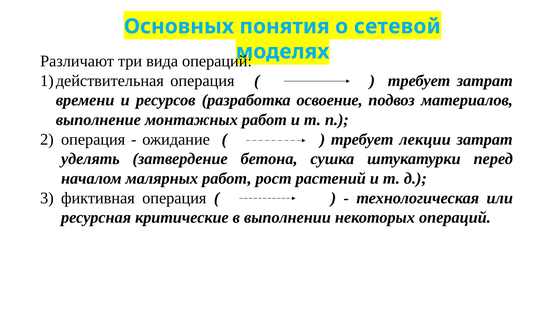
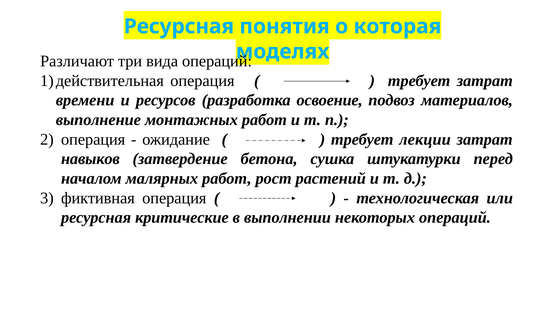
Основных: Основных -> Ресурсная (179, 26)
сетевой: сетевой -> которая (397, 26)
уделять: уделять -> навыков (90, 159)
